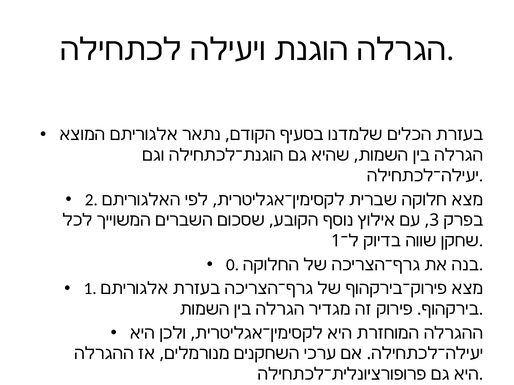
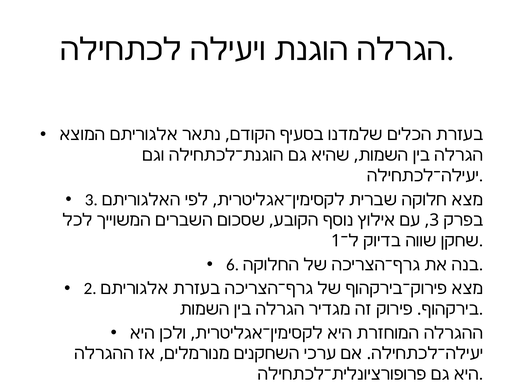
2: 2 -> 3 (91, 200)
0: 0 -> 6 (233, 265)
1: 1 -> 2 (90, 289)
